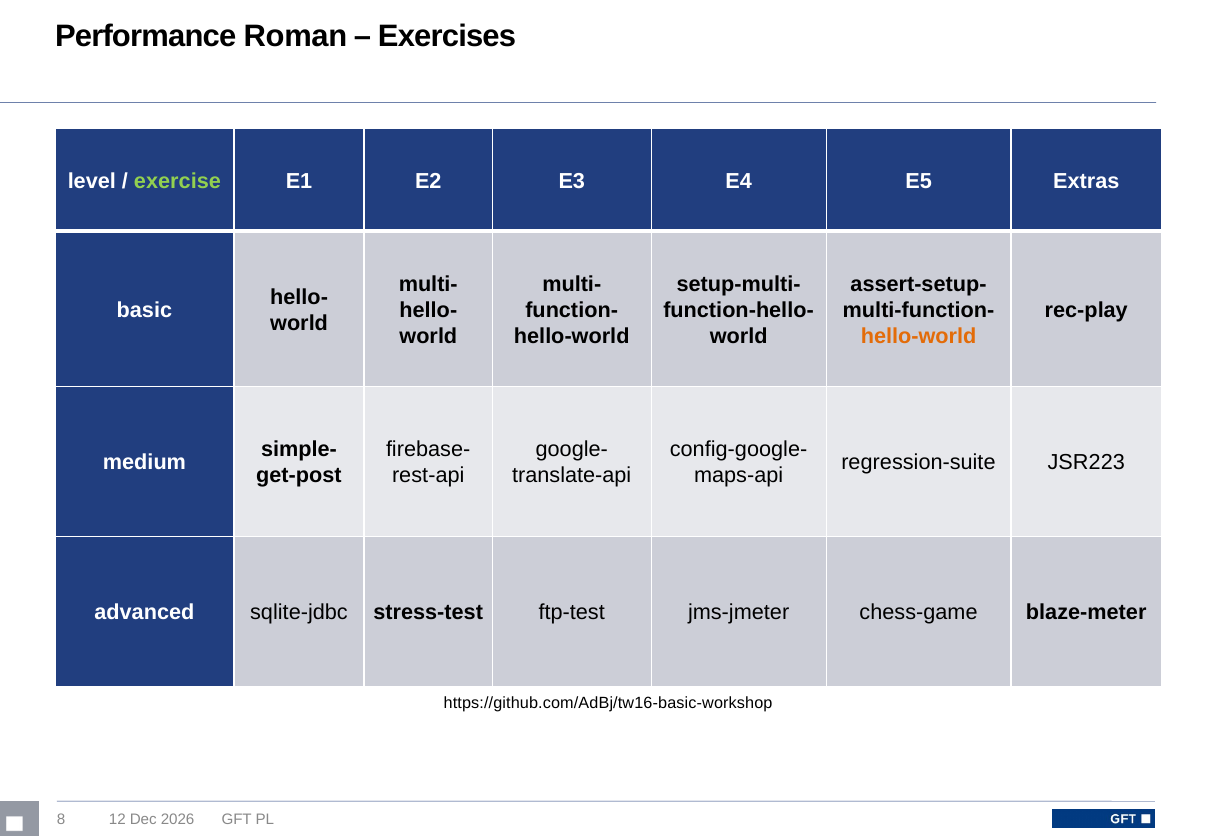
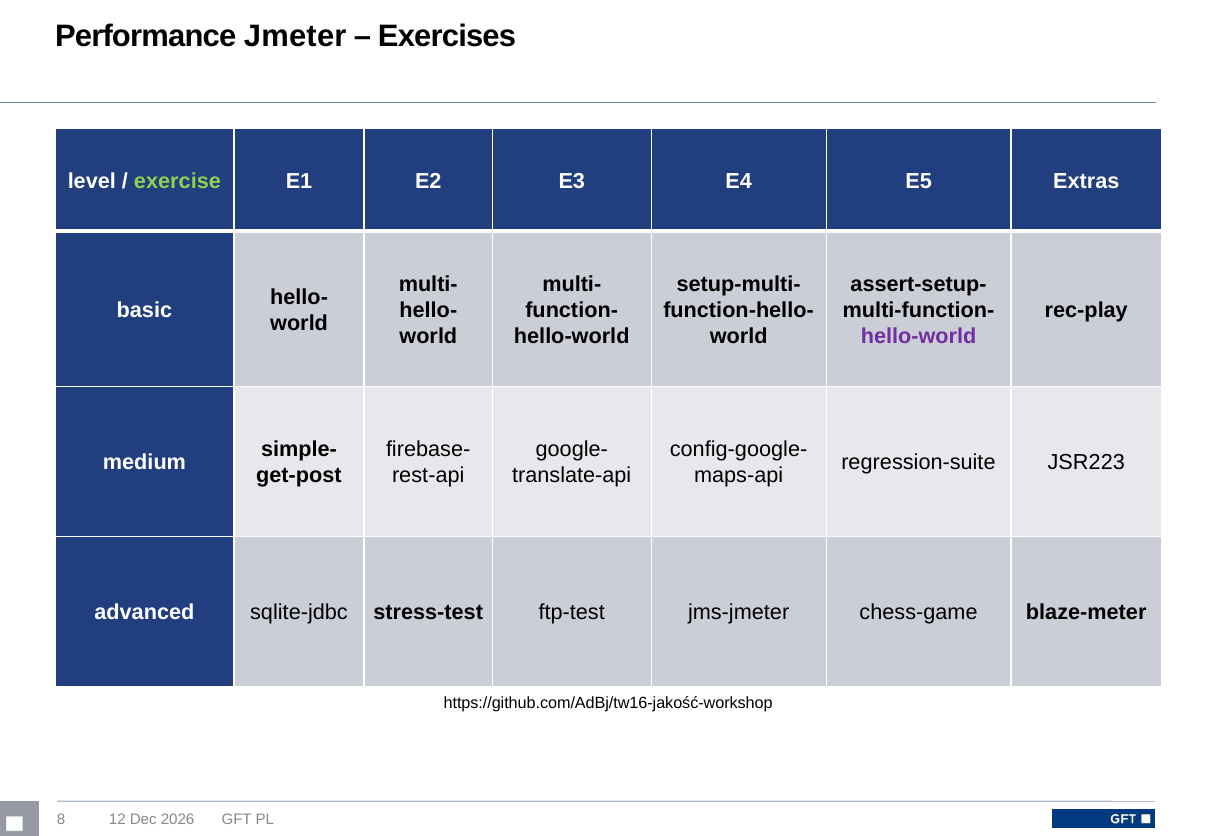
Roman: Roman -> Jmeter (295, 37)
hello-world colour: orange -> purple (919, 336)
https://github.com/AdBj/tw16-basic-workshop: https://github.com/AdBj/tw16-basic-workshop -> https://github.com/AdBj/tw16-jakość-workshop (608, 703)
